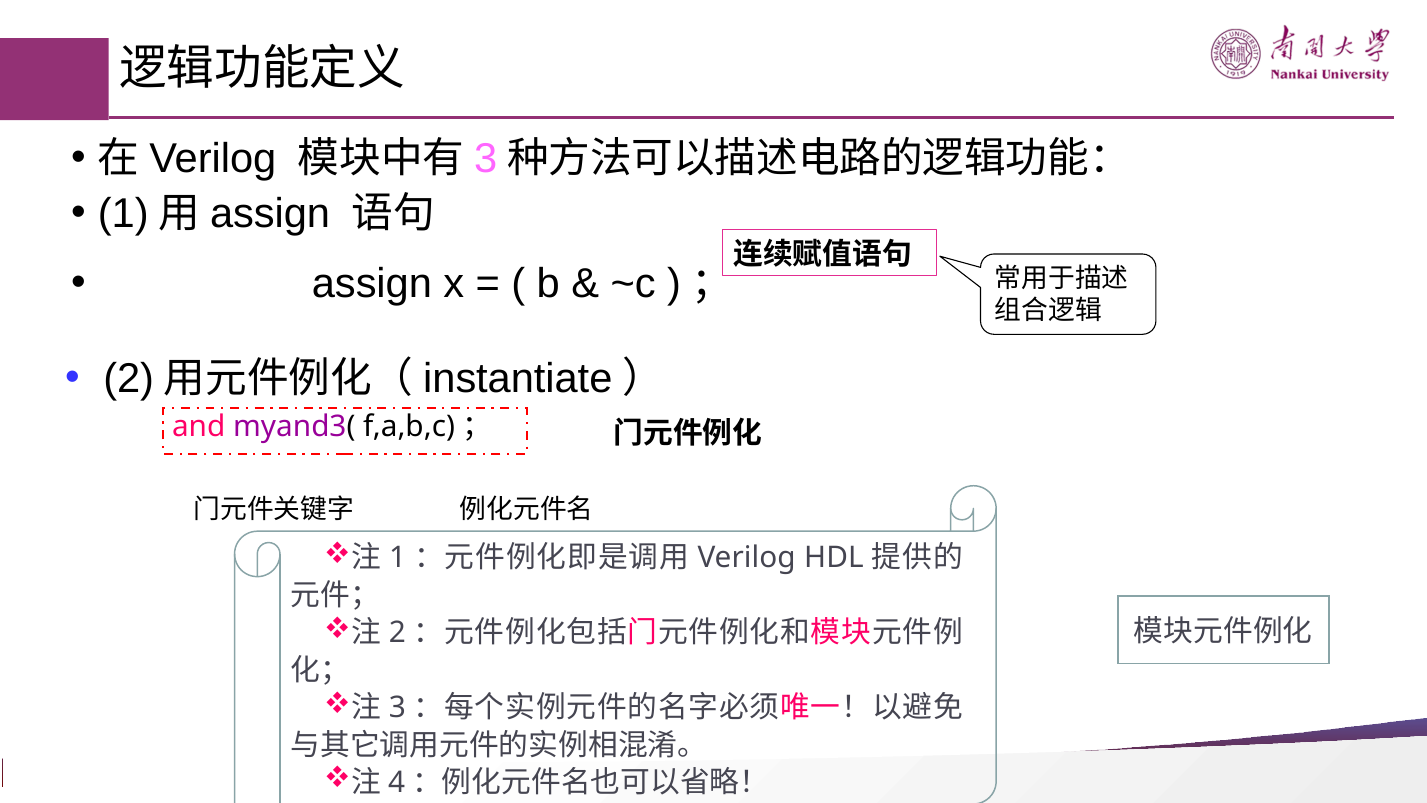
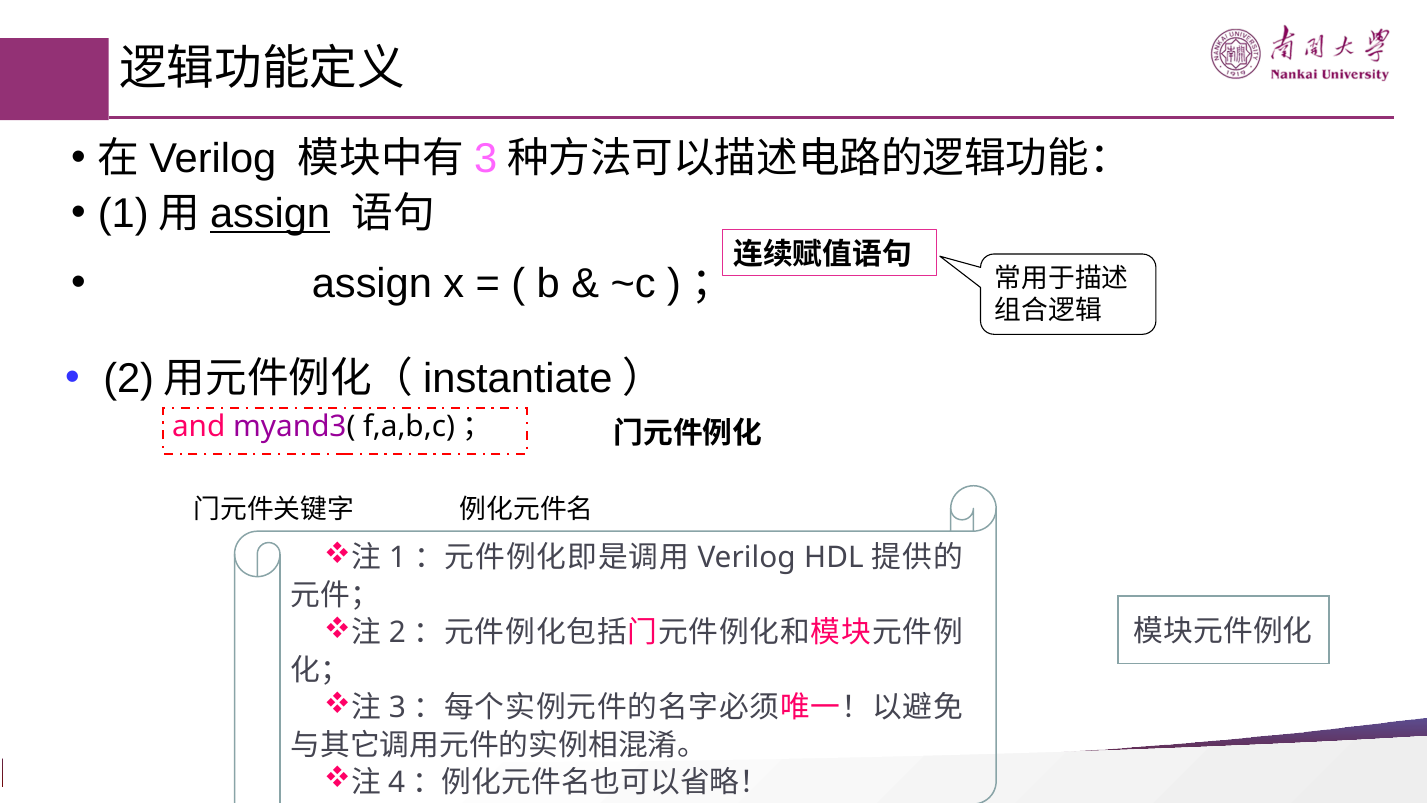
assign underline: none -> present (270, 214)
